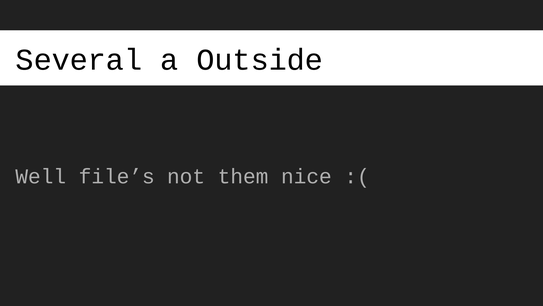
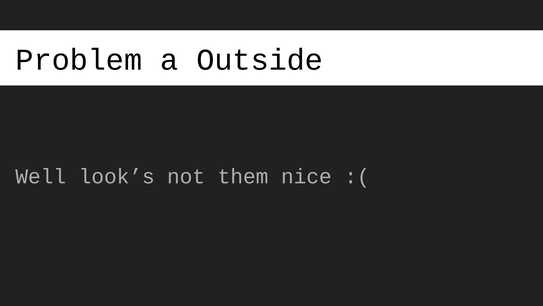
Several: Several -> Problem (79, 60)
file’s: file’s -> look’s (117, 176)
